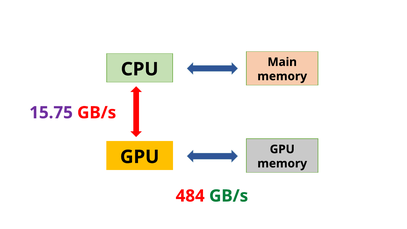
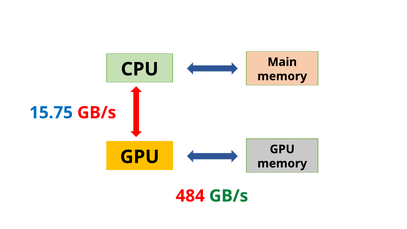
15.75 colour: purple -> blue (51, 113)
